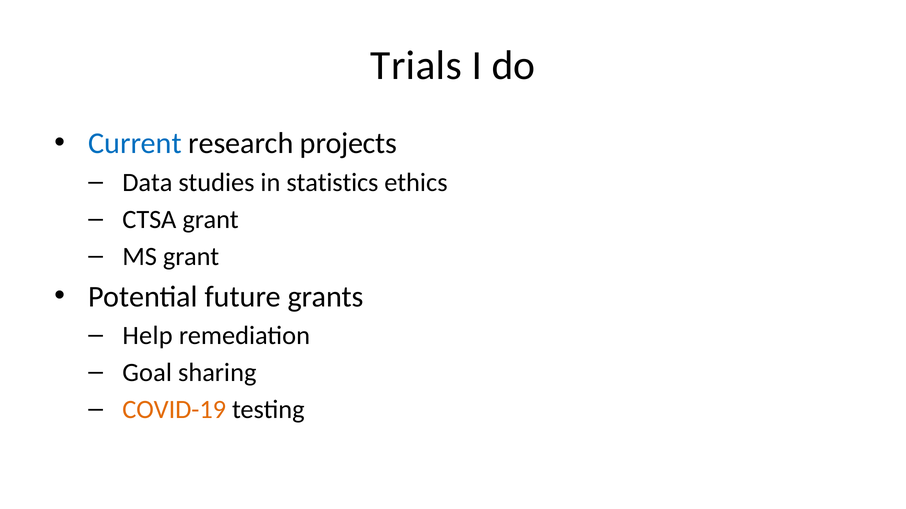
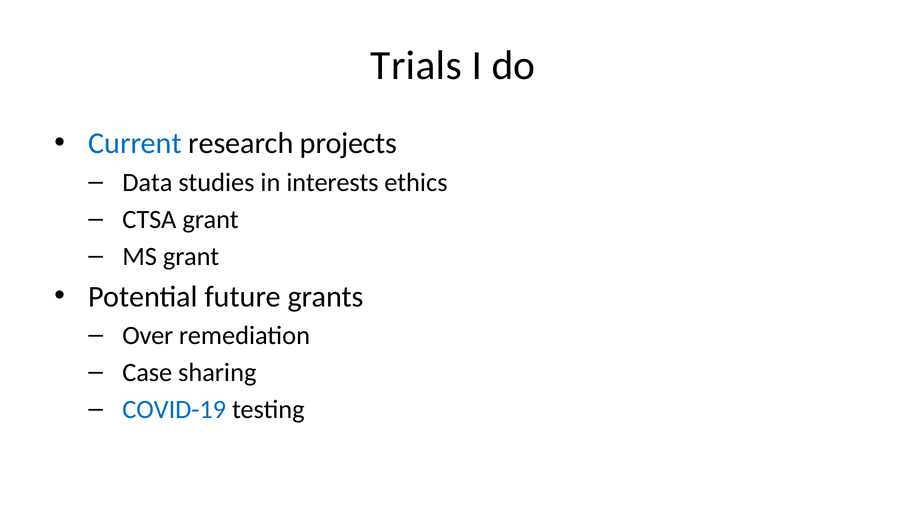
statistics: statistics -> interests (332, 183)
Help: Help -> Over (148, 336)
Goal: Goal -> Case (147, 373)
COVID-19 colour: orange -> blue (174, 410)
